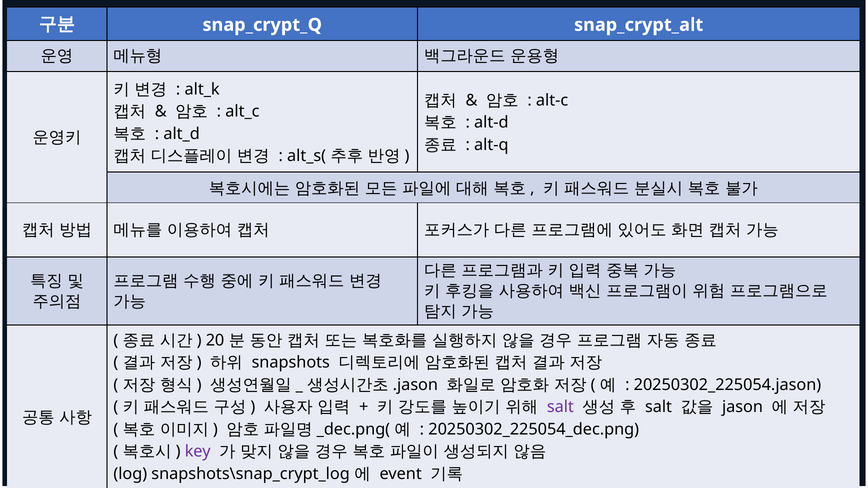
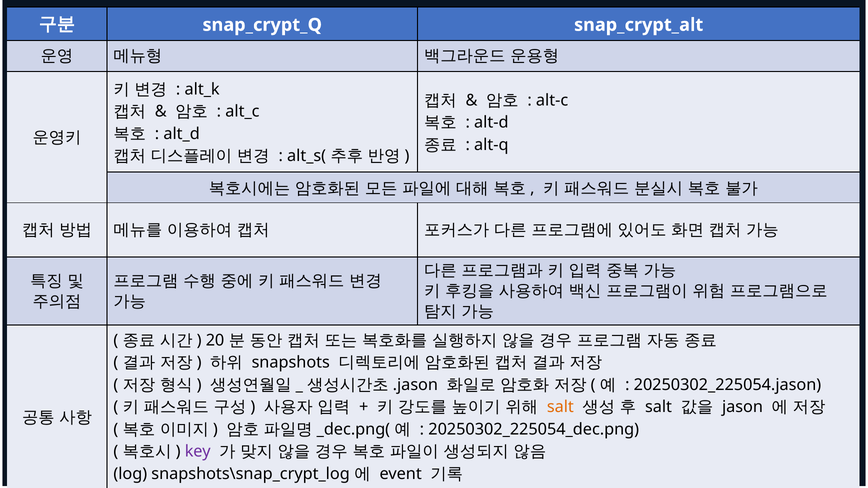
salt colour: purple -> orange (560, 407)
